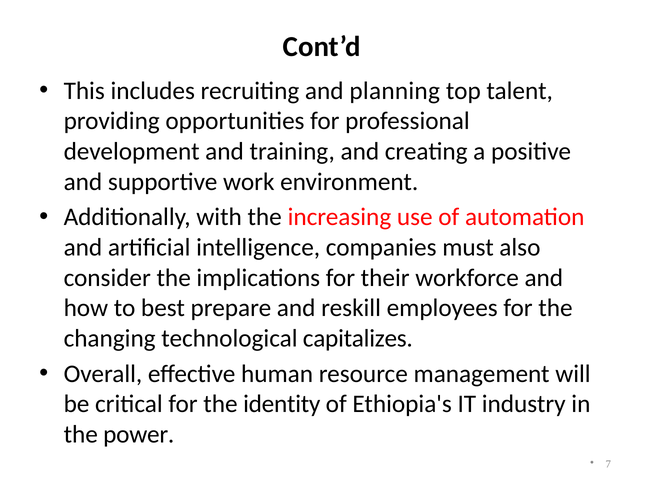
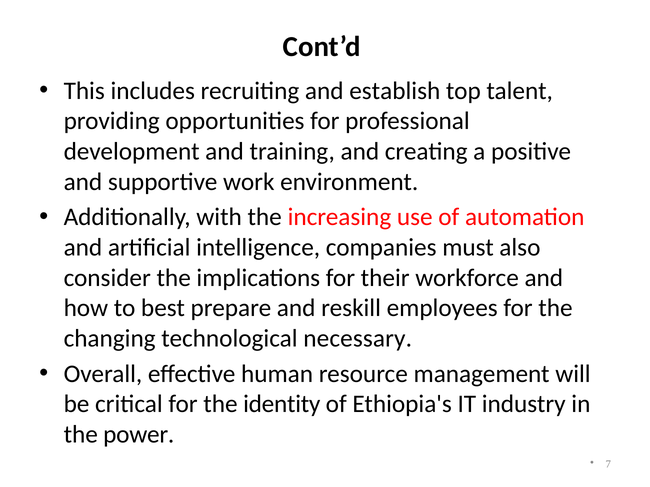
planning: planning -> establish (395, 91)
capitalizes: capitalizes -> necessary (358, 339)
